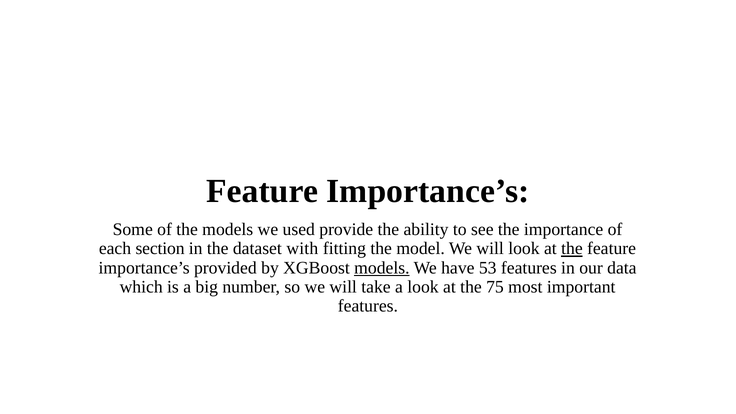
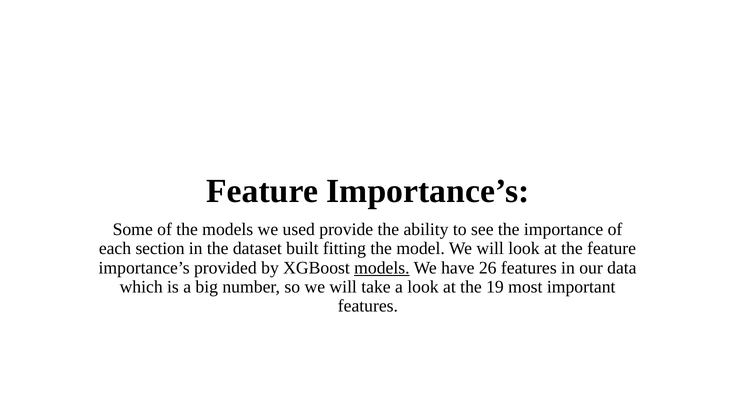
with: with -> built (302, 249)
the underline: present -> none (572, 249)
53: 53 -> 26 (488, 268)
75: 75 -> 19 (495, 287)
